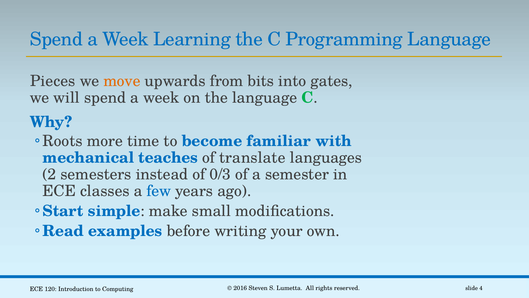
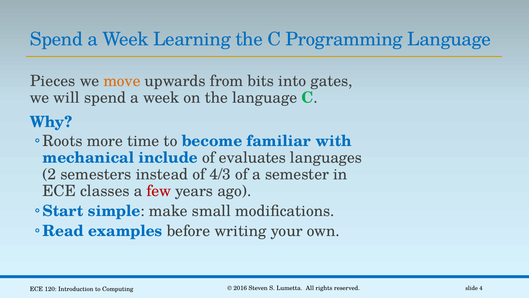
teaches: teaches -> include (168, 157)
translate: translate -> evaluates (252, 157)
0/3: 0/3 -> 4/3 (220, 174)
few colour: blue -> red (159, 191)
